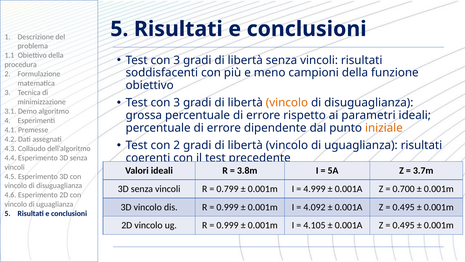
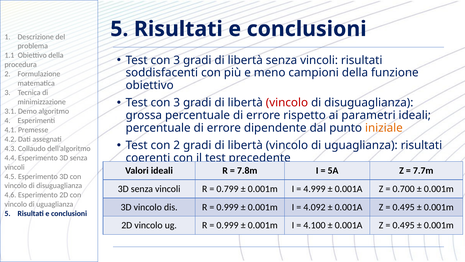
vincolo colour: orange -> red (287, 103)
3.8m: 3.8m -> 7.8m (247, 170)
3.7m: 3.7m -> 7.7m (423, 170)
4.105: 4.105 -> 4.100 (314, 225)
